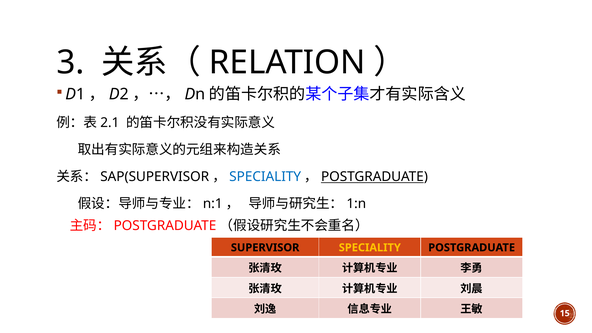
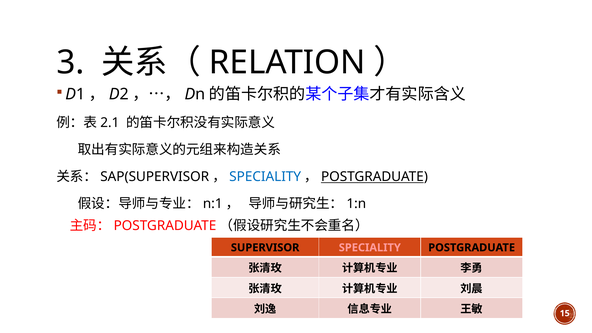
SPECIALITY colour: yellow -> pink (370, 248)
